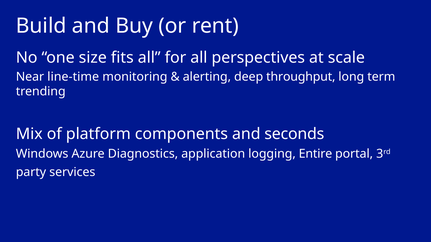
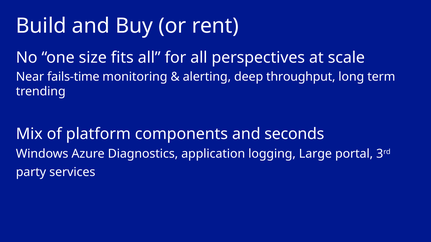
line-time: line-time -> fails-time (73, 77)
Entire: Entire -> Large (315, 154)
